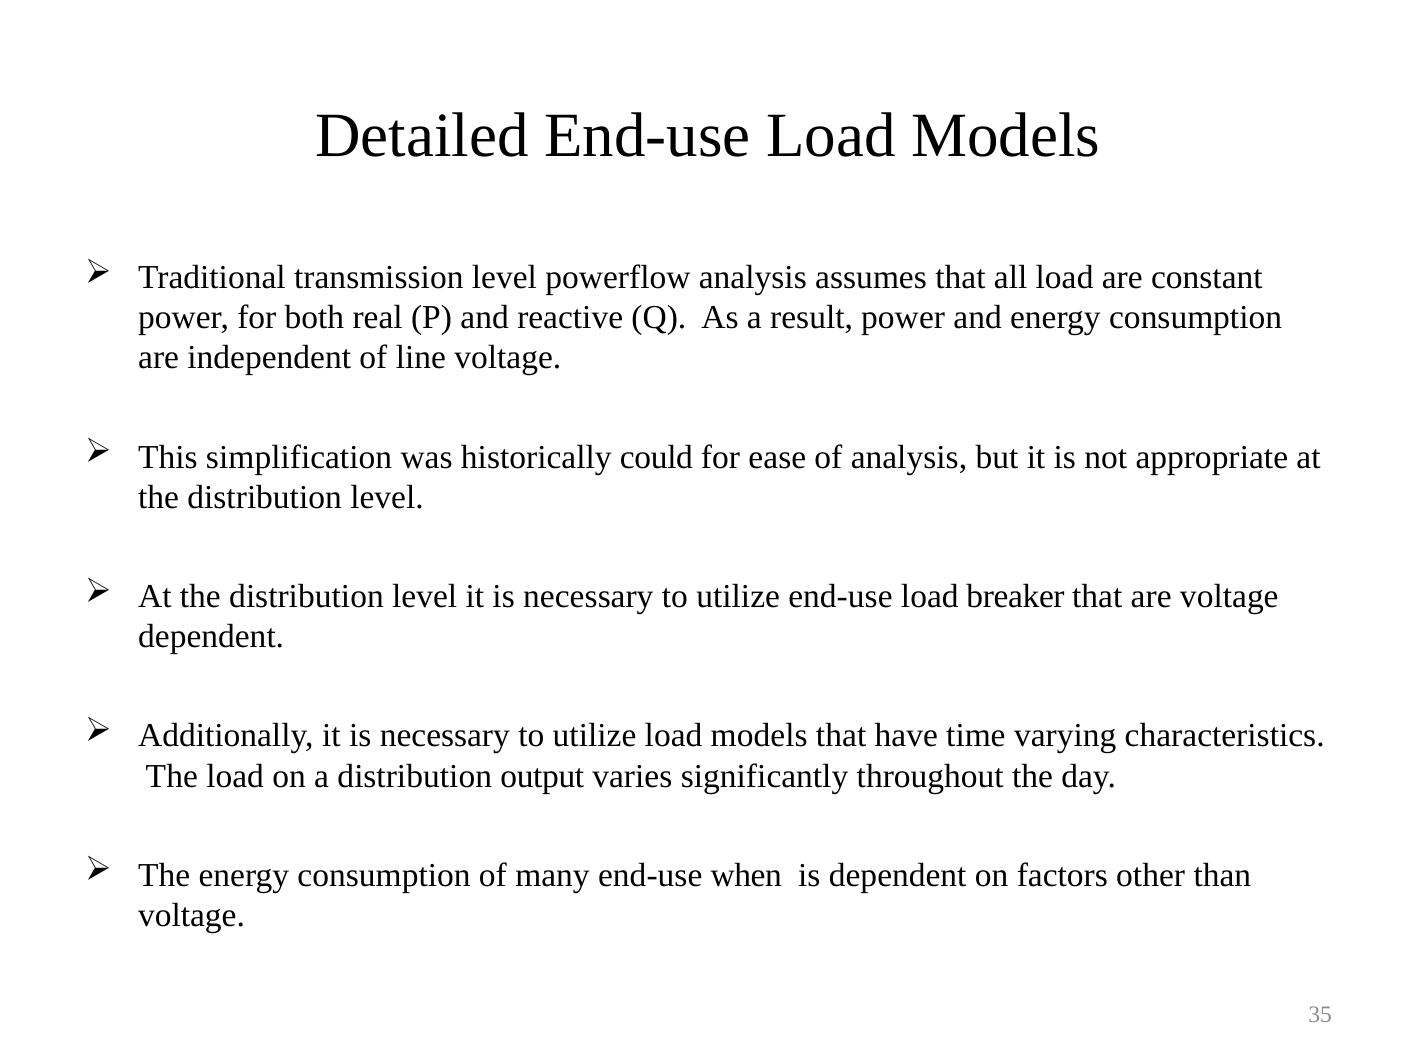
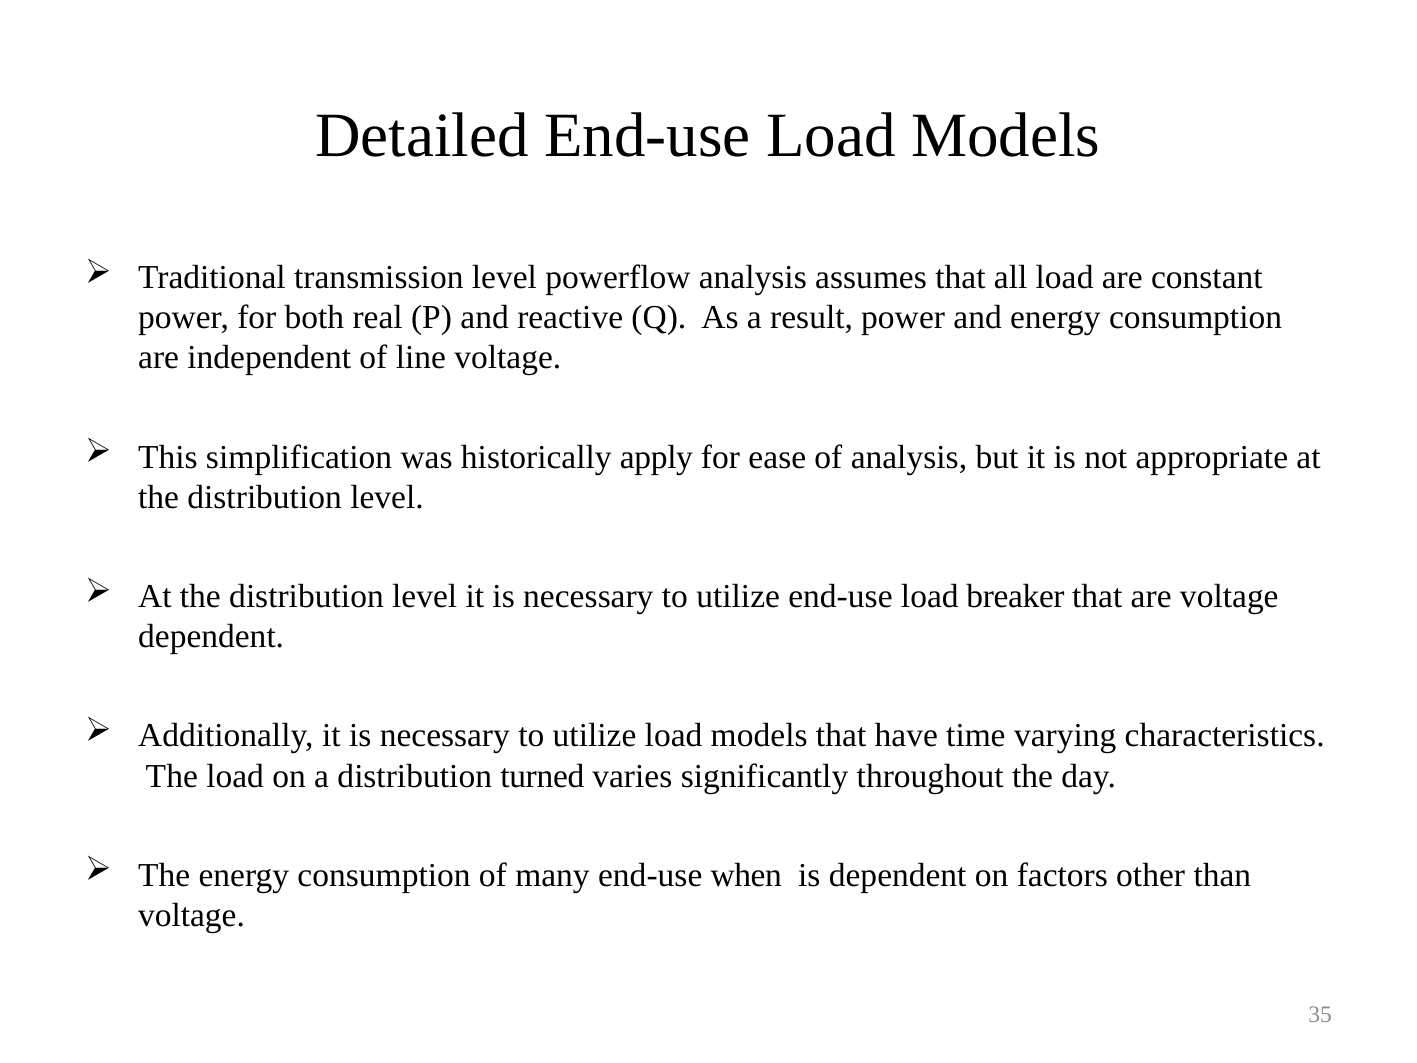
could: could -> apply (656, 457)
output: output -> turned (542, 776)
